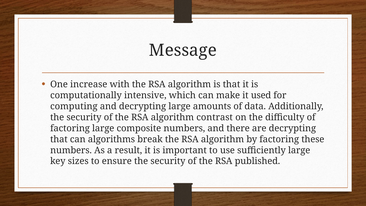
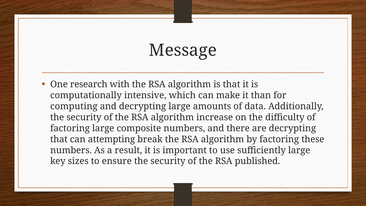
increase: increase -> research (89, 84)
used: used -> than (261, 95)
contrast: contrast -> increase (215, 117)
algorithms: algorithms -> attempting (111, 139)
